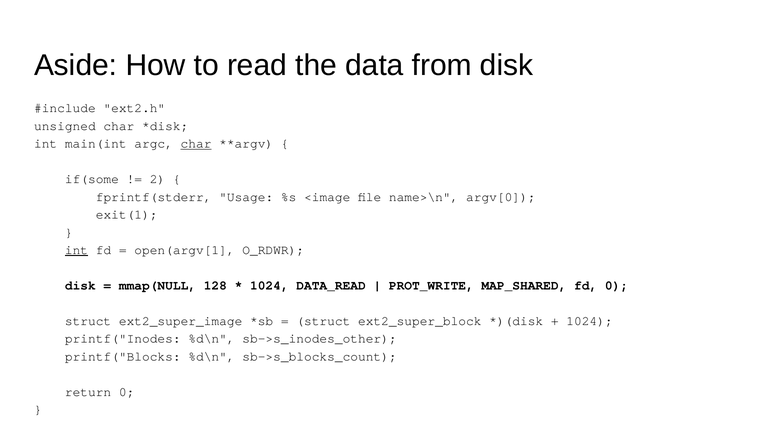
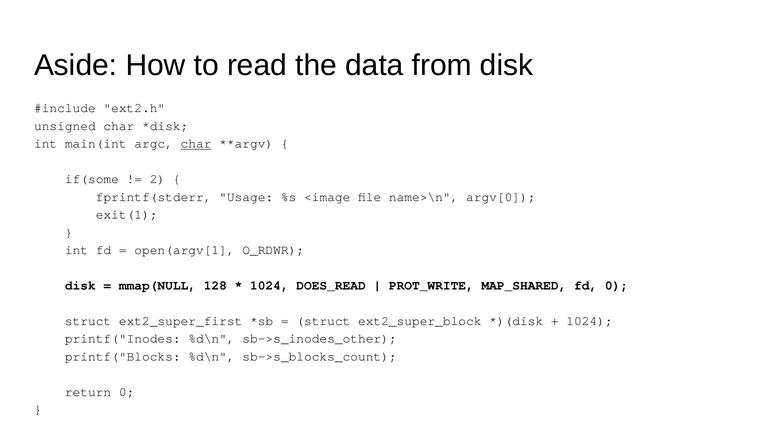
int underline: present -> none (76, 250)
DATA_READ: DATA_READ -> DOES_READ (331, 286)
ext2_super_image: ext2_super_image -> ext2_super_first (181, 321)
